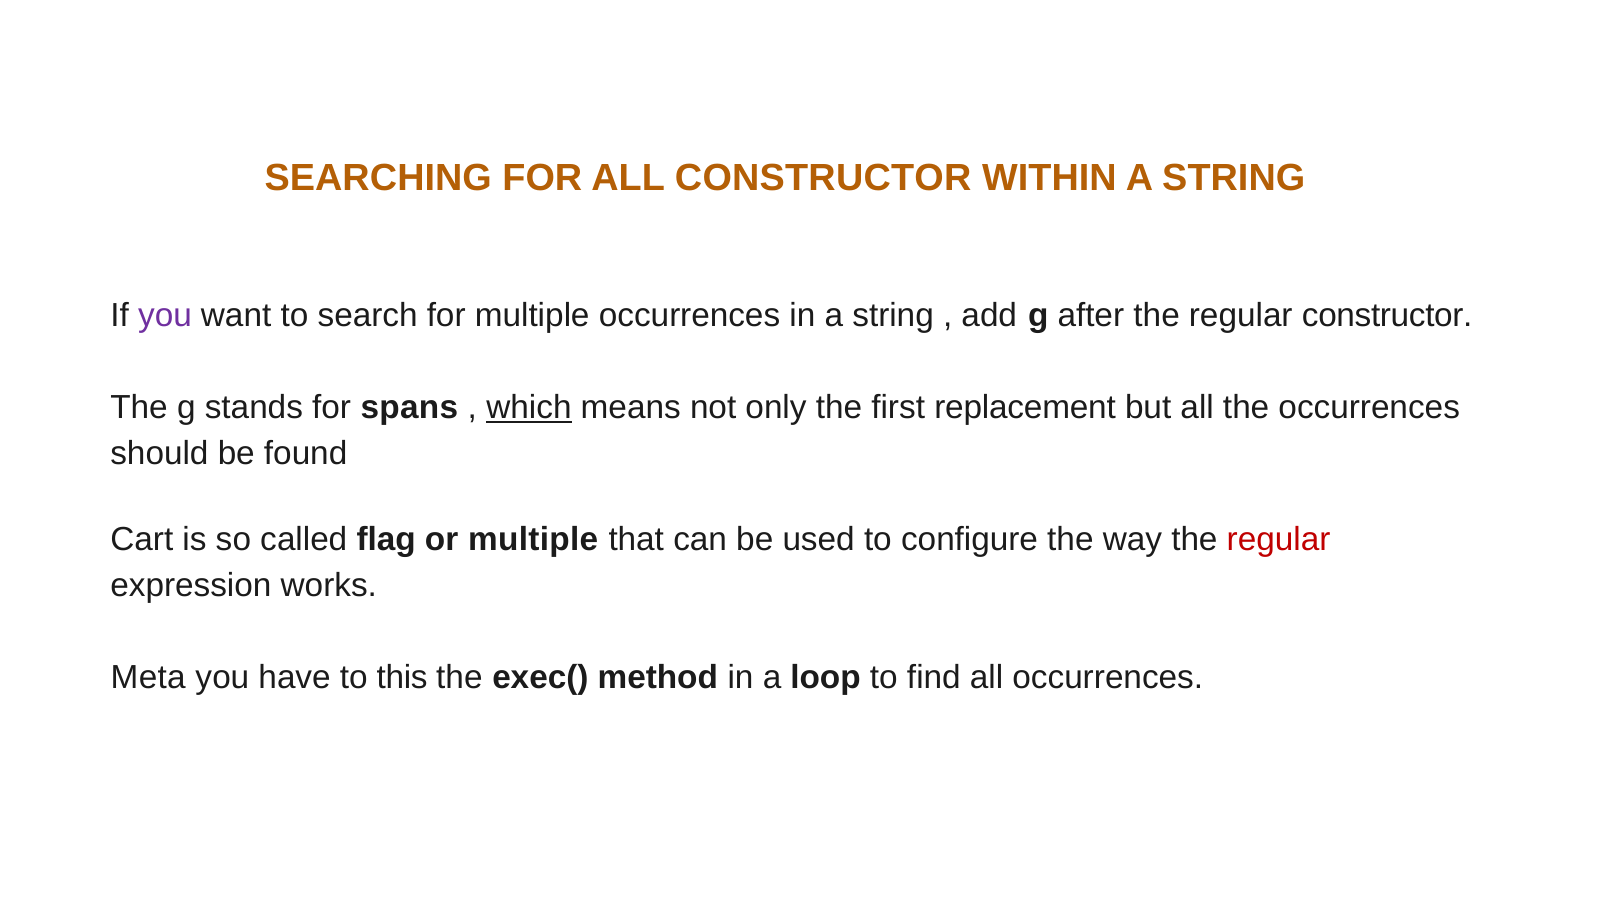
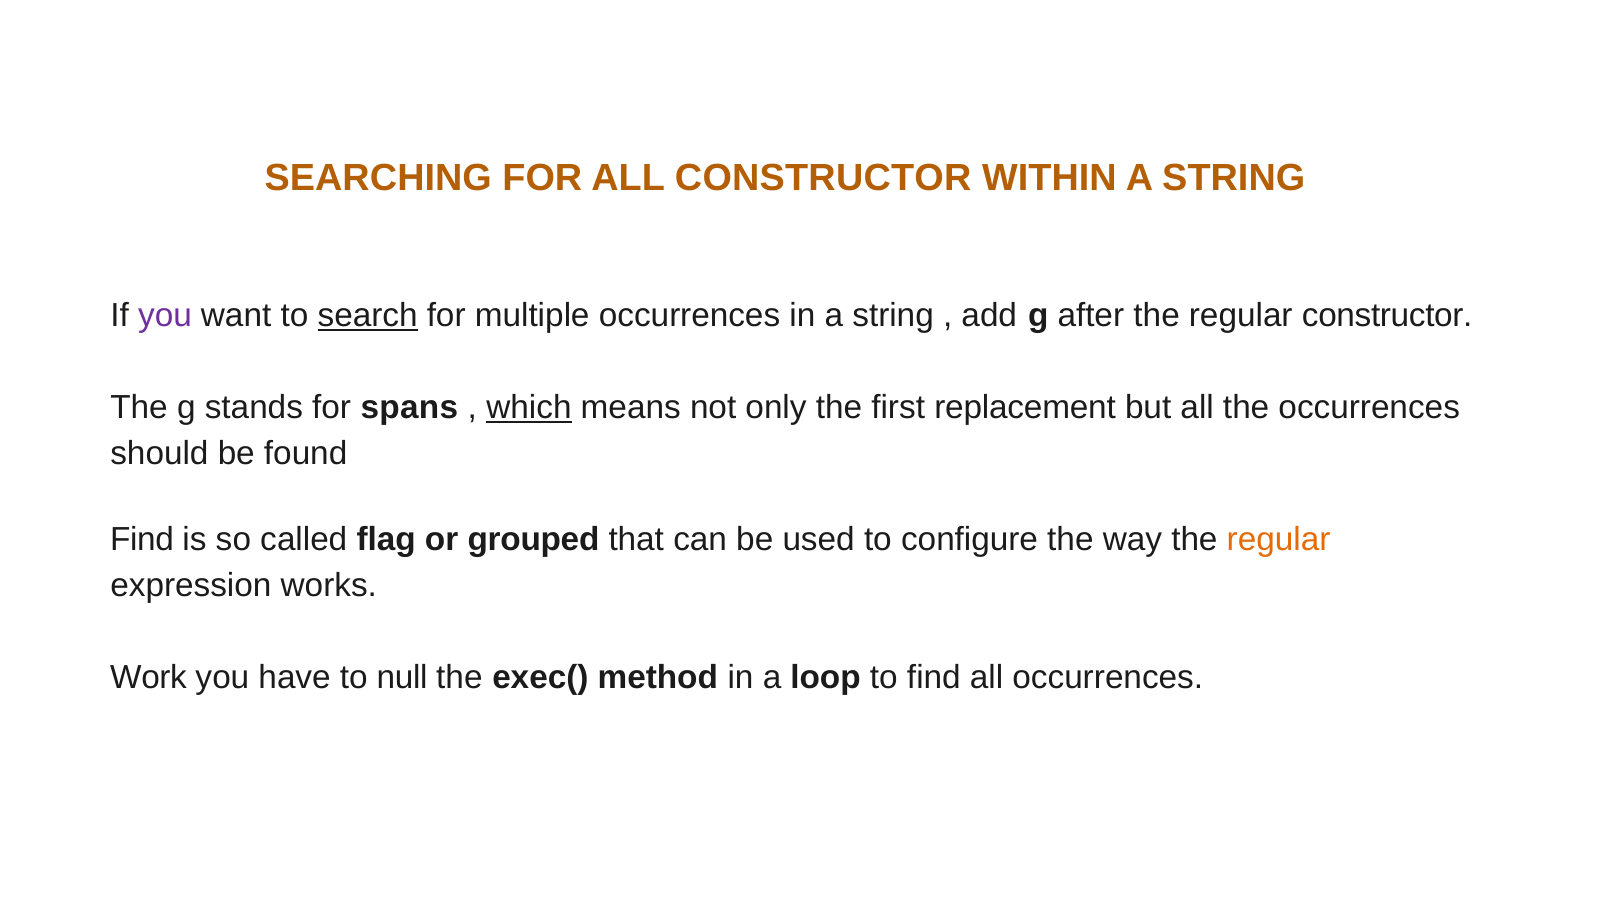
search underline: none -> present (368, 316)
Cart: Cart -> Find (142, 540)
or multiple: multiple -> grouped (533, 540)
regular colour: red -> orange (1279, 540)
Meta: Meta -> Work (149, 678)
this: this -> null (402, 678)
